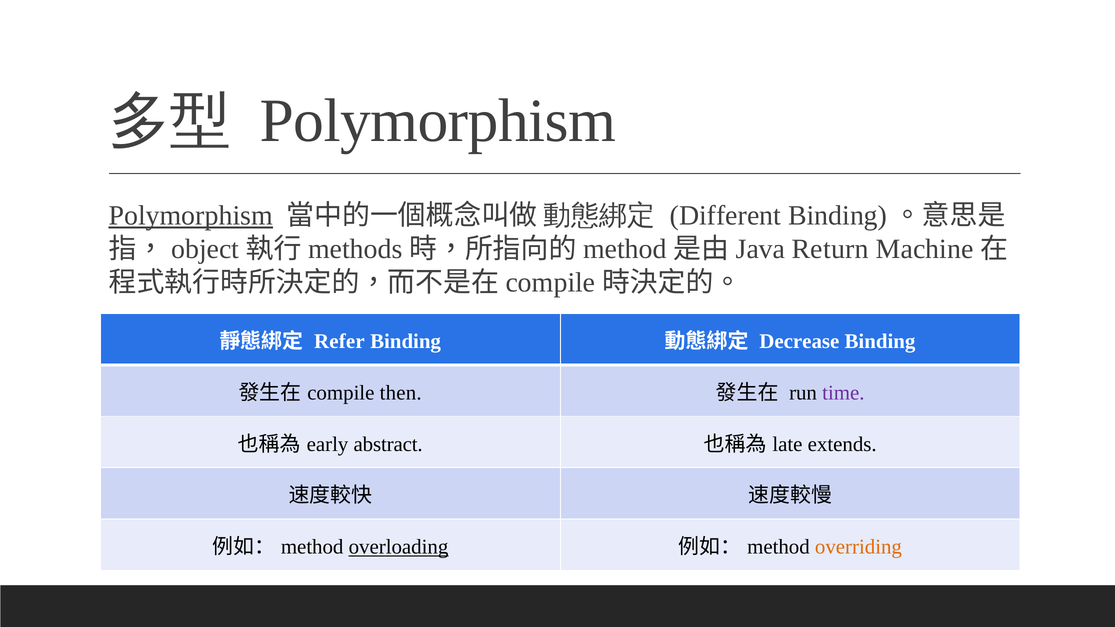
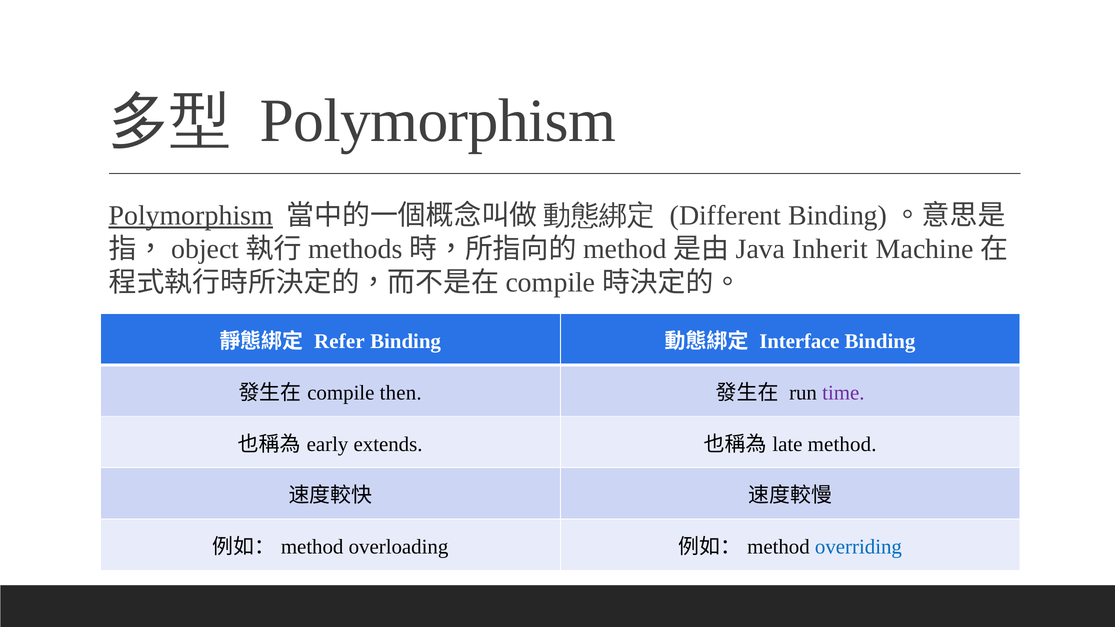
Return: Return -> Inherit (830, 249)
Decrease: Decrease -> Interface (799, 342)
abstract: abstract -> extends (388, 444)
extends: extends -> method (842, 444)
overloading underline: present -> none (399, 547)
overriding colour: orange -> blue (858, 547)
